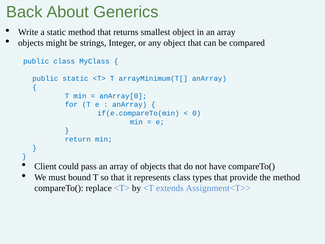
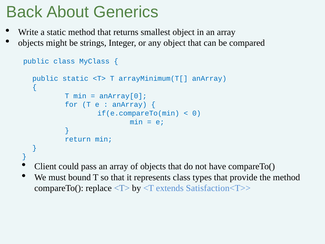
Assignment<T>>: Assignment<T>> -> Satisfaction<T>> (218, 188)
